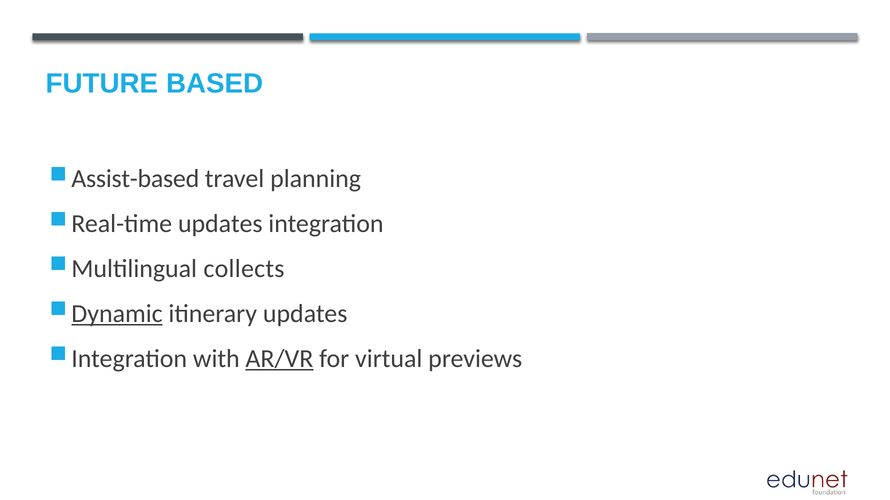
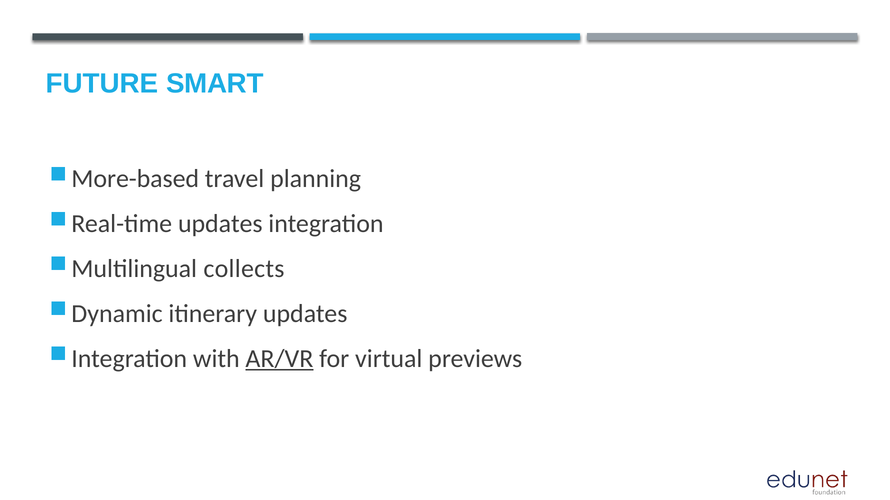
BASED: BASED -> SMART (215, 84)
Assist-based: Assist-based -> More-based (135, 179)
Dynamic underline: present -> none (117, 314)
